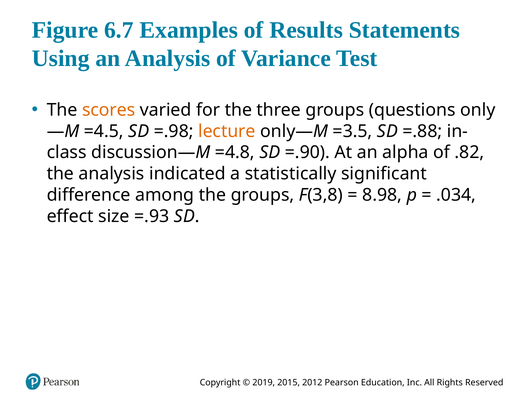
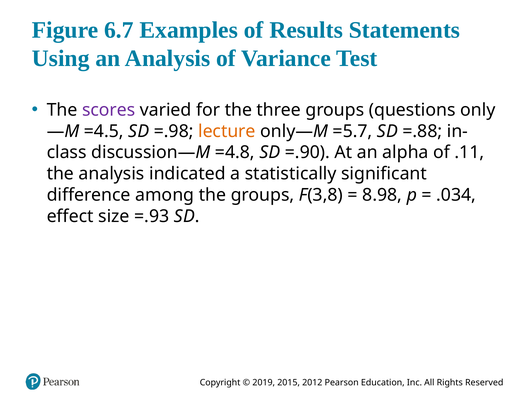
scores colour: orange -> purple (109, 110)
=3.5: =3.5 -> =5.7 (352, 131)
.82: .82 -> .11 (469, 153)
